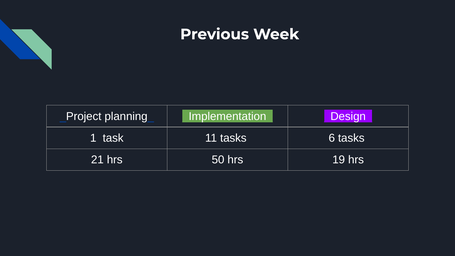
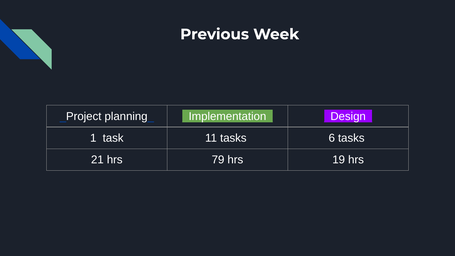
50: 50 -> 79 (218, 160)
